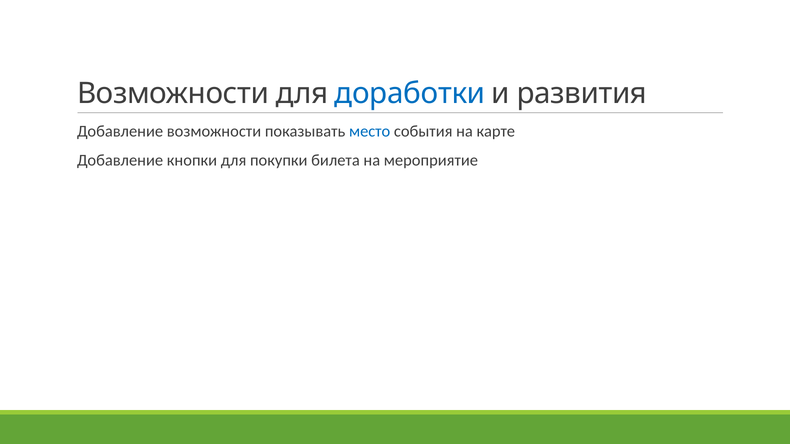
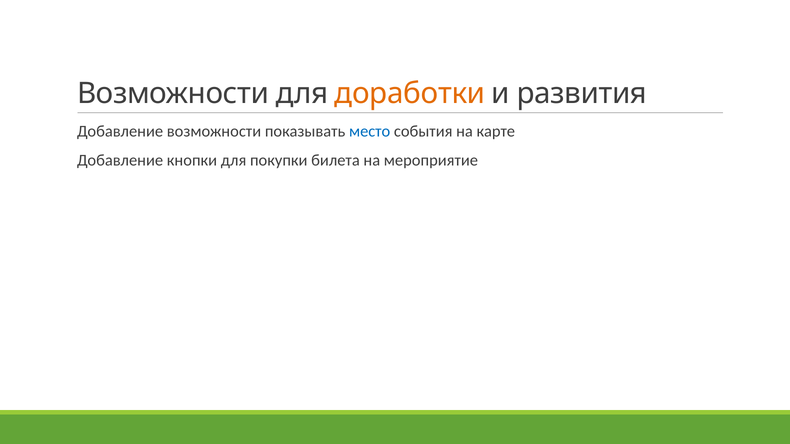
доработки colour: blue -> orange (410, 94)
